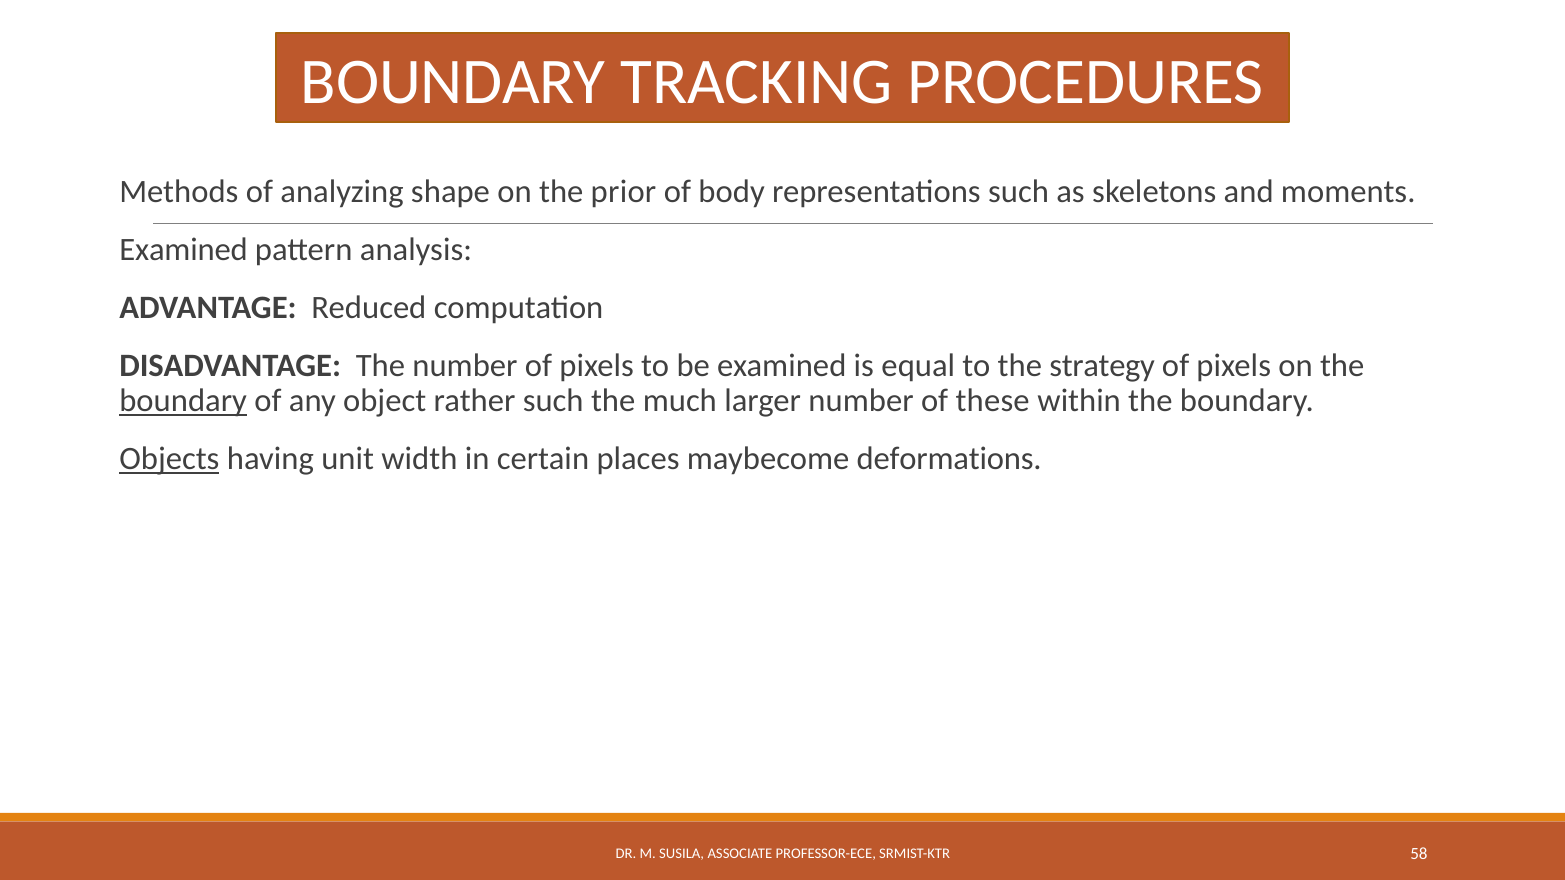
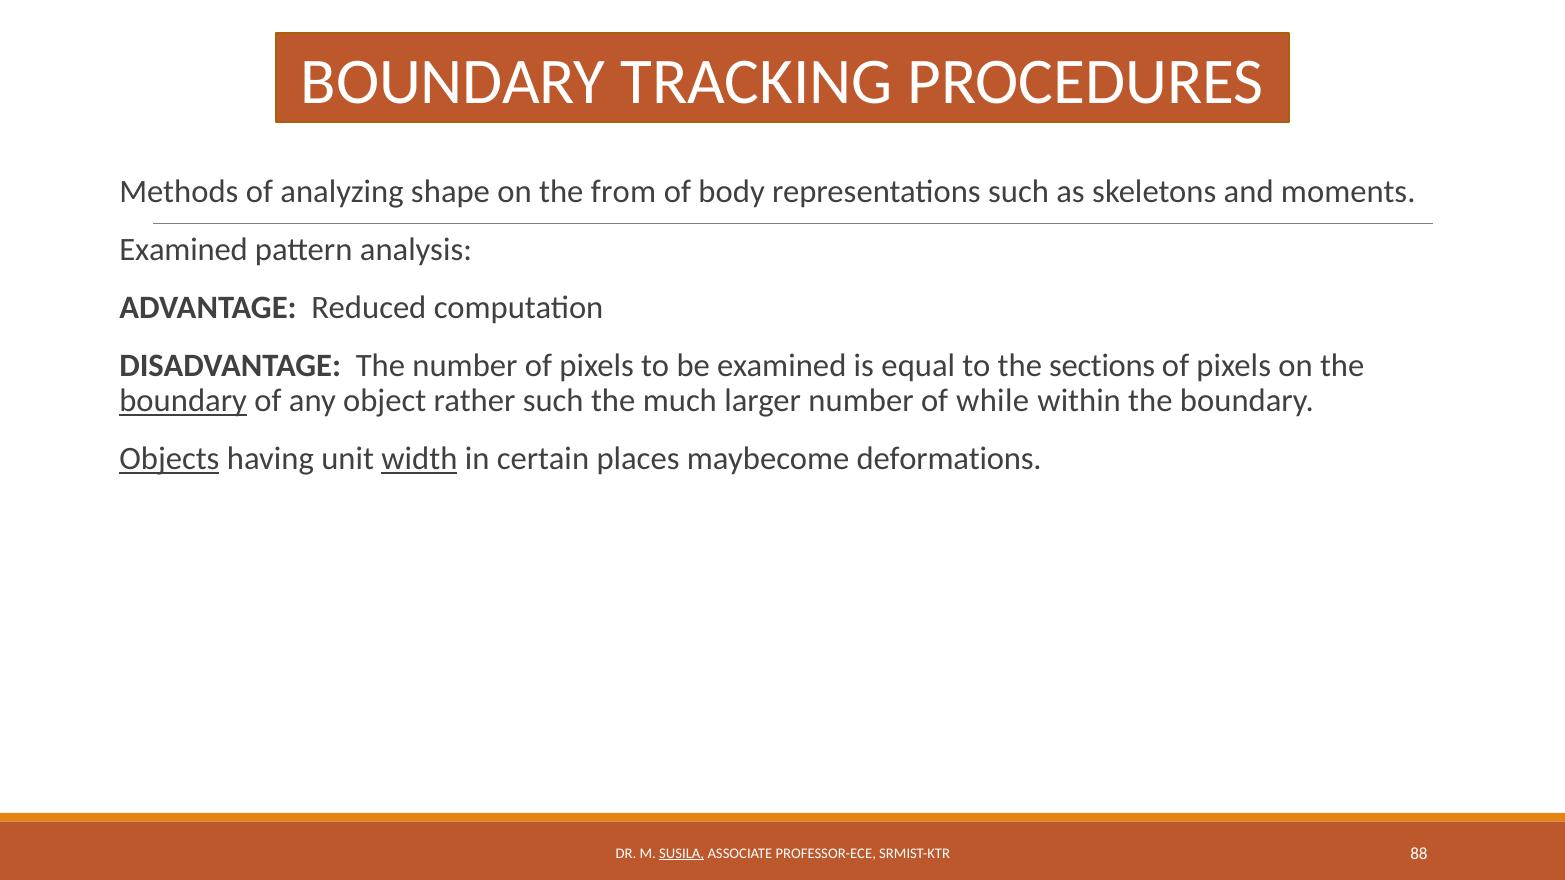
prior: prior -> from (624, 192)
strategy: strategy -> sections (1102, 366)
these: these -> while (993, 401)
width underline: none -> present (419, 459)
SUSILA underline: none -> present (682, 854)
58: 58 -> 88 (1419, 854)
